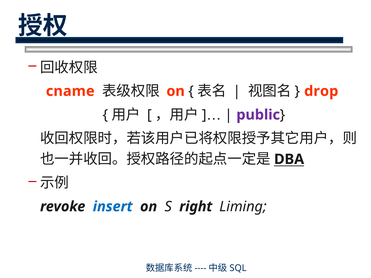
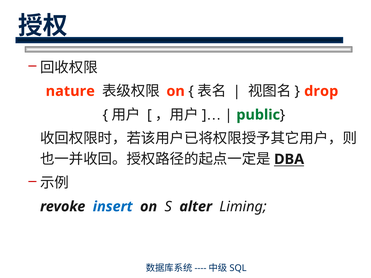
cname: cname -> nature (70, 91)
public colour: purple -> green (258, 115)
right: right -> alter (196, 207)
